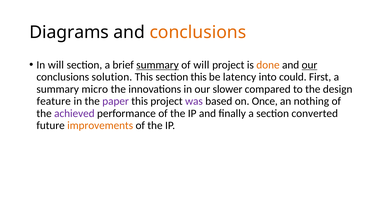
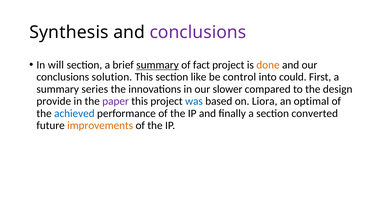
Diagrams: Diagrams -> Synthesis (69, 32)
conclusions colour: orange -> purple (198, 32)
of will: will -> fact (201, 65)
our underline: present -> none (310, 65)
section this: this -> like (199, 77)
latency: latency -> control (240, 77)
micro: micro -> series (95, 89)
feature: feature -> provide (54, 101)
was colour: purple -> blue (194, 101)
Once: Once -> Liora (265, 101)
nothing: nothing -> optimal (311, 101)
achieved colour: purple -> blue (74, 113)
